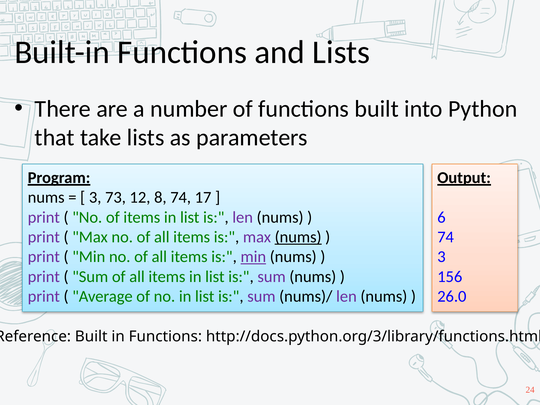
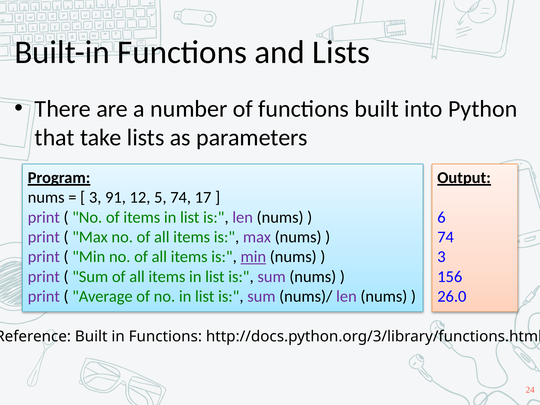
73: 73 -> 91 (116, 197)
8: 8 -> 5 (160, 197)
nums underline: present -> none (298, 237)
